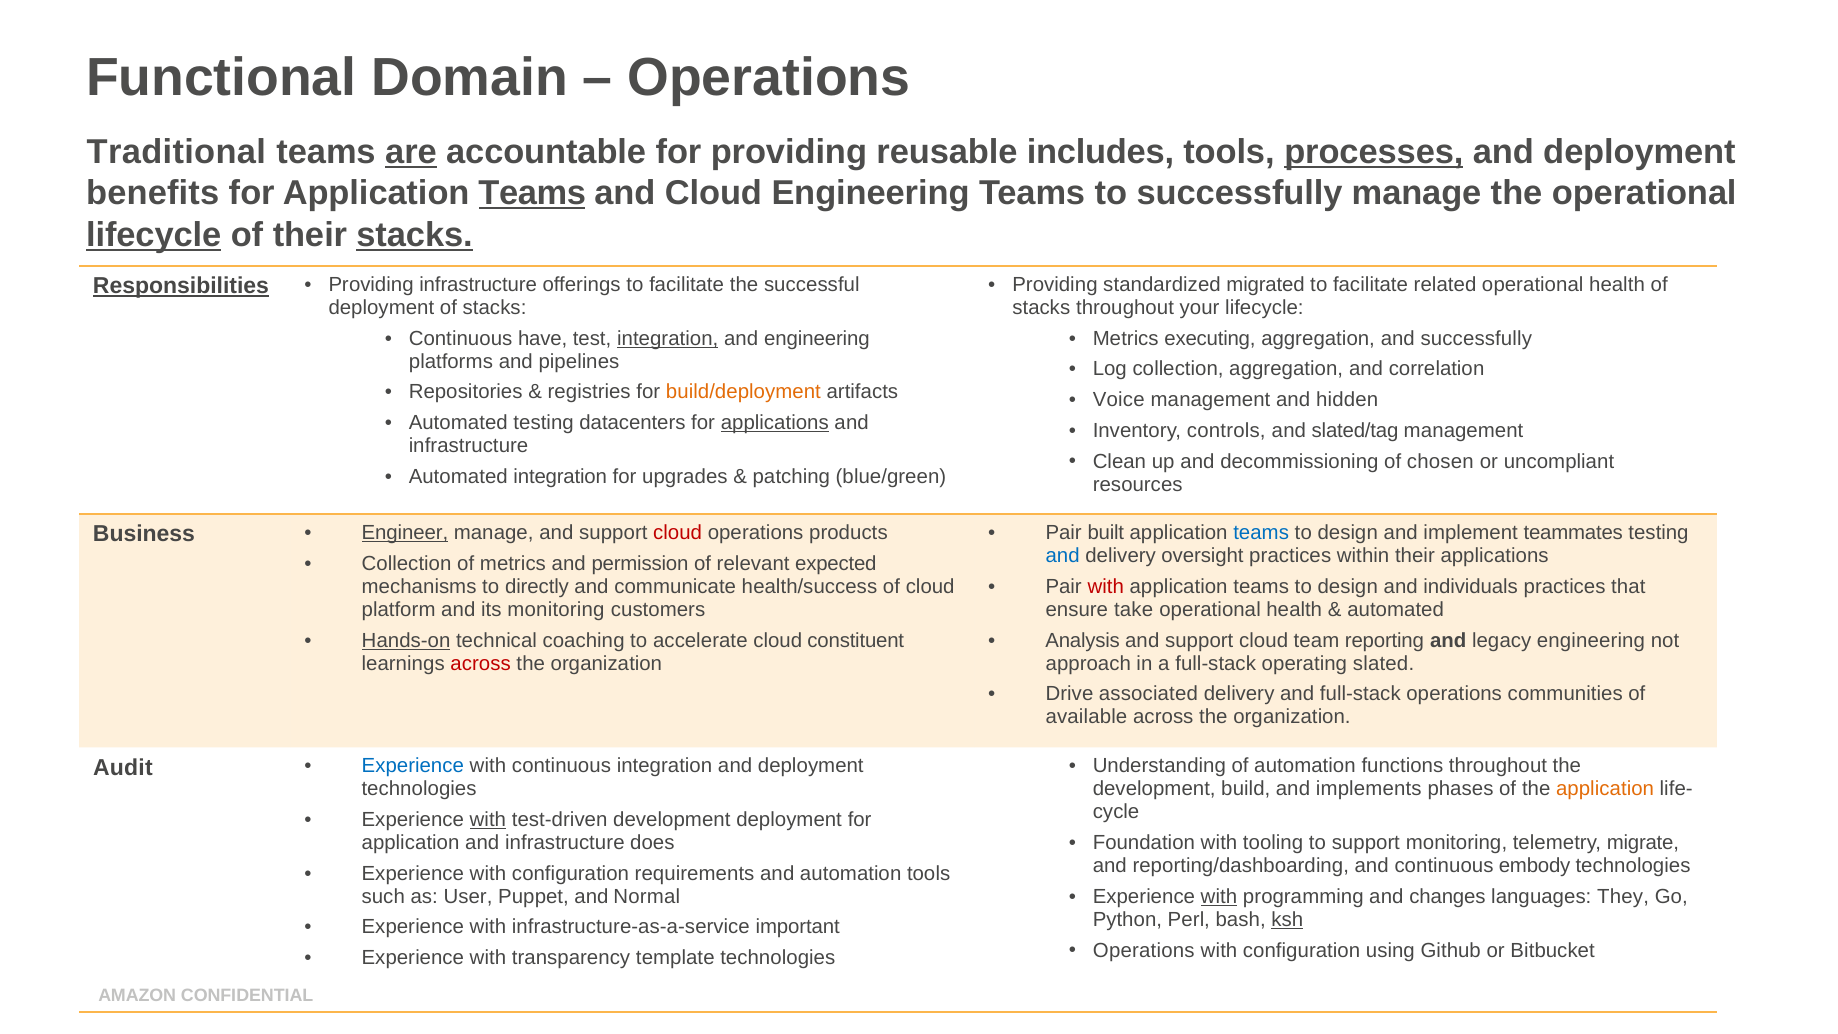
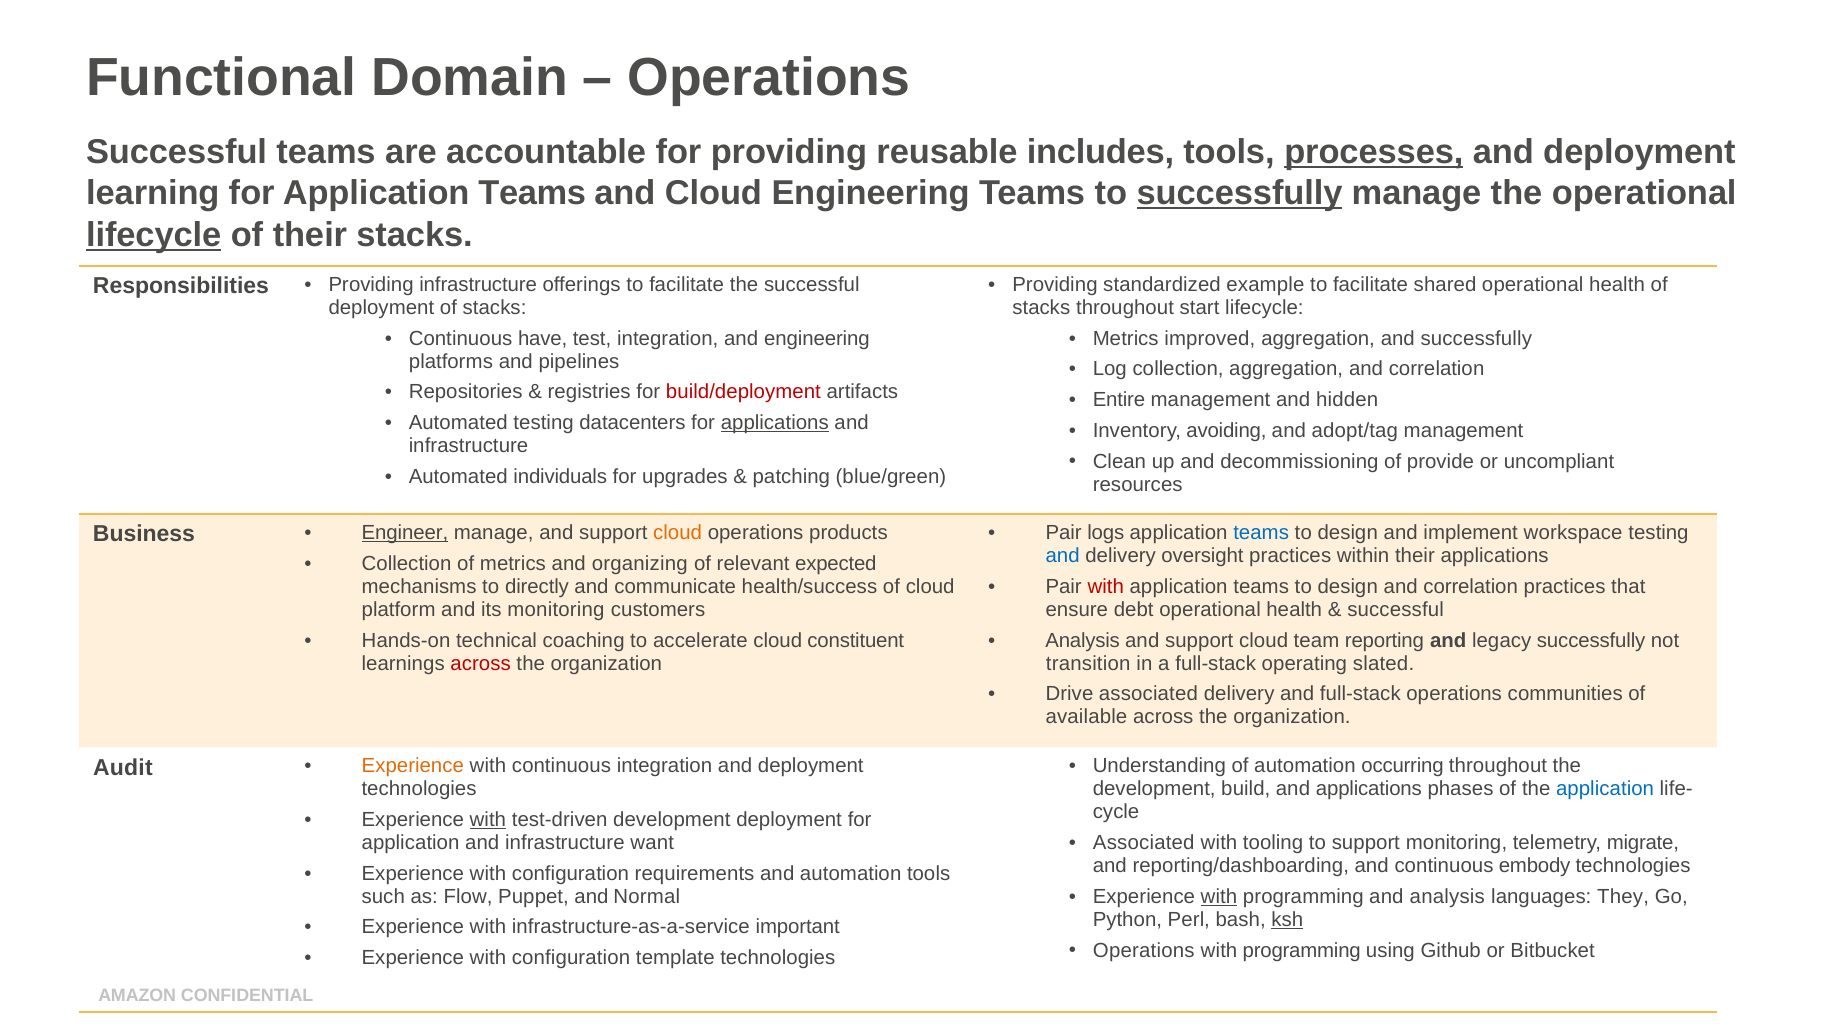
Traditional: Traditional -> Successful (177, 152)
are underline: present -> none (411, 152)
benefits: benefits -> learning (153, 193)
Teams underline: present -> none (532, 193)
successfully underline: none -> present (1240, 193)
stacks underline: present -> none (415, 235)
Responsibilities underline: present -> none (181, 286)
migrated: migrated -> example (1265, 285)
related: related -> shared (1445, 285)
your: your -> start (1200, 308)
integration underline: present -> none (668, 339)
executing: executing -> improved (1210, 339)
build/deployment colour: orange -> red (743, 392)
Voice: Voice -> Entire (1119, 400)
controls: controls -> avoiding (1226, 431)
slated/tag: slated/tag -> adopt/tag (1355, 431)
chosen: chosen -> provide (1440, 461)
Automated integration: integration -> individuals (560, 477)
cloud colour: red -> orange (678, 533)
built: built -> logs (1106, 533)
teammates: teammates -> workspace (1573, 533)
permission: permission -> organizing (640, 564)
design and individuals: individuals -> correlation (1471, 587)
take: take -> debt (1134, 610)
automated: automated -> successful (1396, 610)
Hands-on underline: present -> none (406, 640)
legacy engineering: engineering -> successfully (1591, 640)
approach: approach -> transition (1088, 663)
functions: functions -> occurring (1403, 766)
Experience colour: blue -> orange (413, 766)
and implements: implements -> applications (1369, 789)
application colour: orange -> blue (1605, 789)
does: does -> want (652, 843)
Foundation: Foundation -> Associated (1144, 843)
User: User -> Flow (468, 896)
and changes: changes -> analysis (1447, 896)
configuration: configuration -> programming (1302, 950)
transparency: transparency -> configuration (571, 958)
